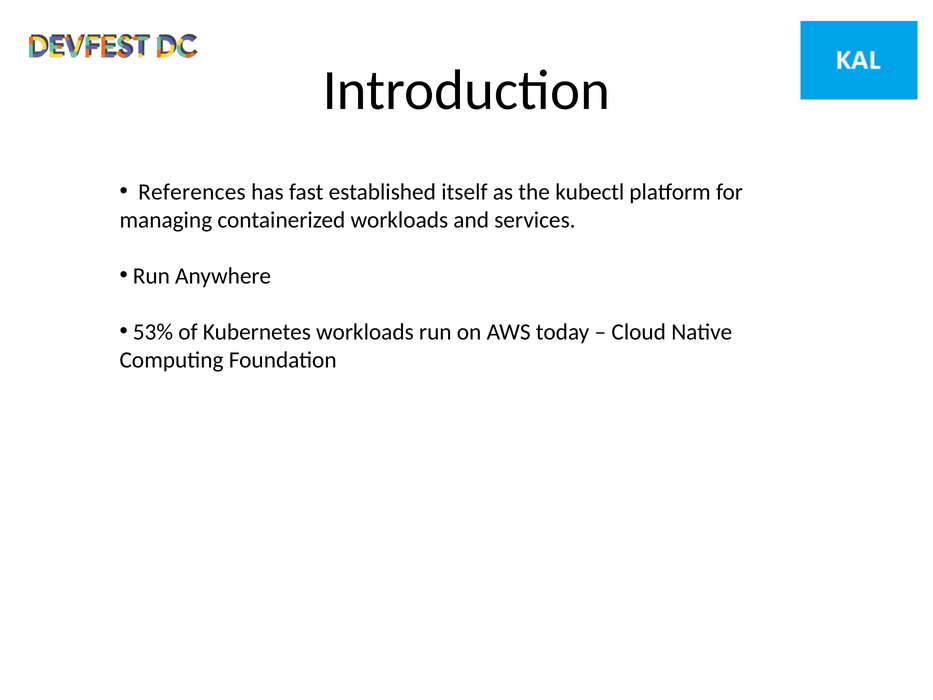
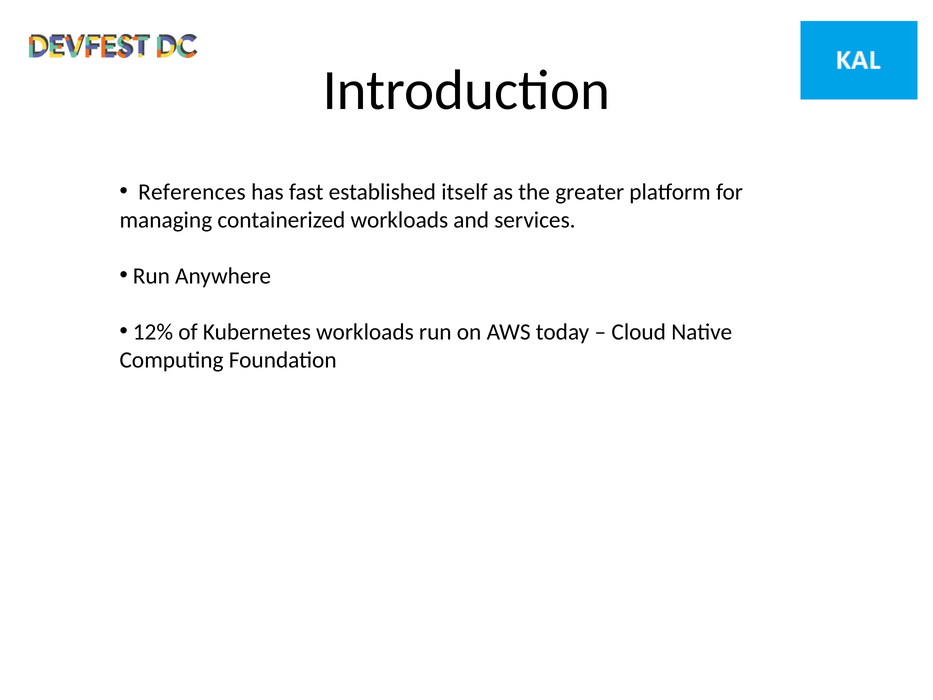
kubectl: kubectl -> greater (590, 192)
53%: 53% -> 12% (153, 332)
